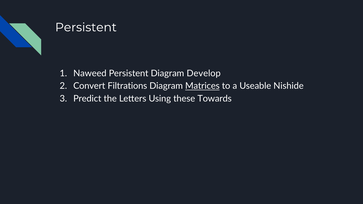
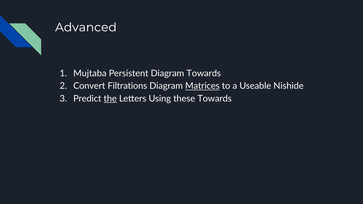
Persistent: Persistent -> Advanced (86, 27)
Naweed: Naweed -> Mujtaba (90, 74)
Diagram Develop: Develop -> Towards (204, 74)
the underline: none -> present (110, 99)
